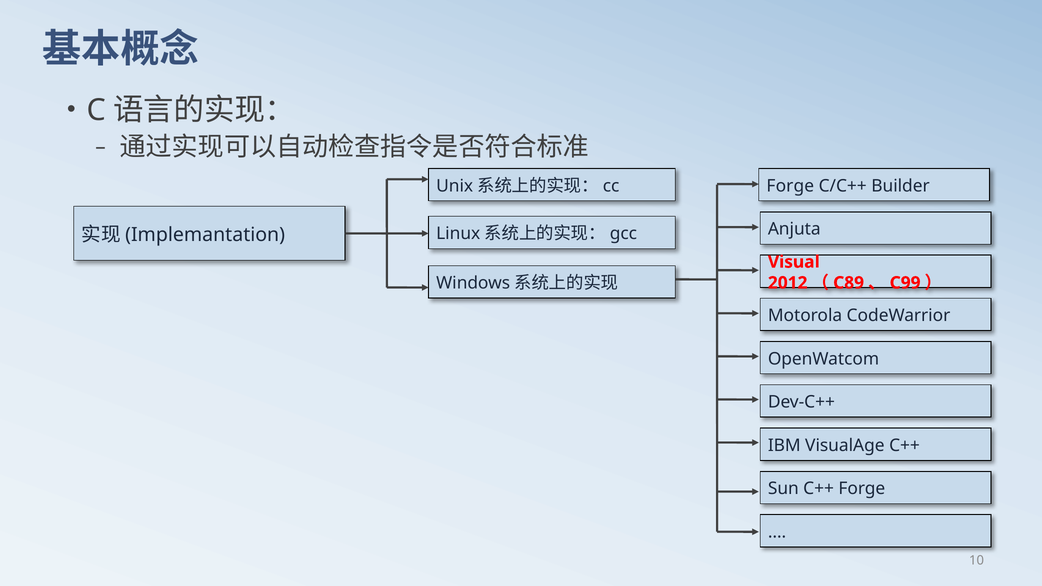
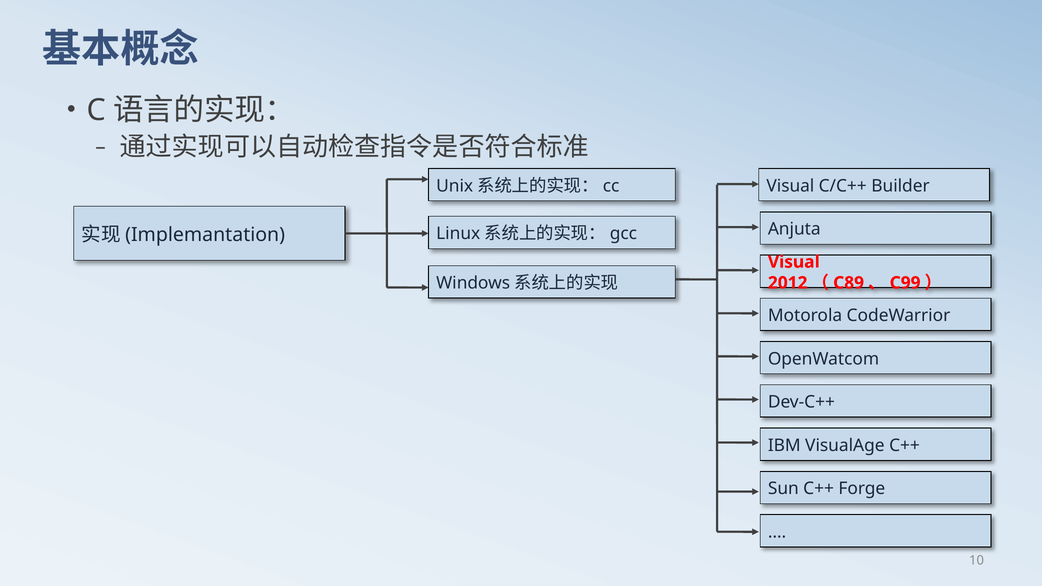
Forge: Forge -> Visual (790, 186)
